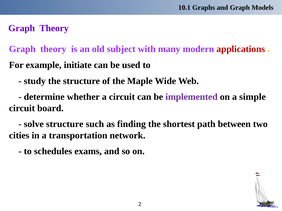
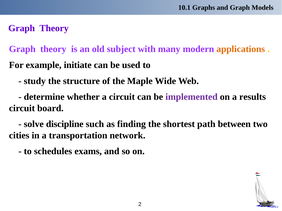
applications colour: red -> orange (241, 49)
simple: simple -> results (253, 97)
solve structure: structure -> discipline (65, 124)
